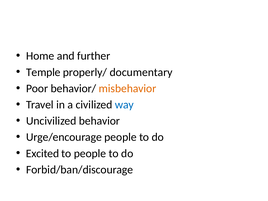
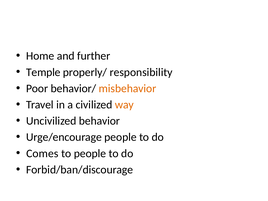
documentary: documentary -> responsibility (141, 72)
way colour: blue -> orange (124, 105)
Excited: Excited -> Comes (42, 153)
